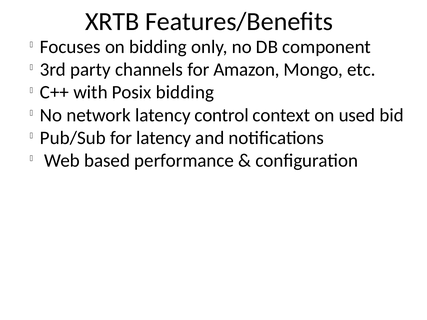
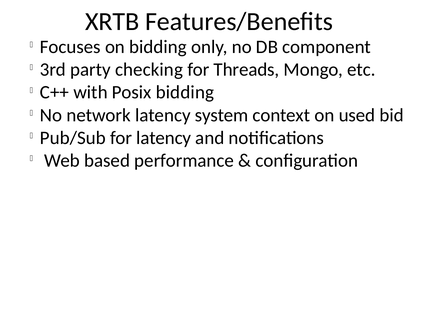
channels: channels -> checking (149, 70)
Amazon: Amazon -> Threads (246, 70)
control: control -> system (222, 115)
